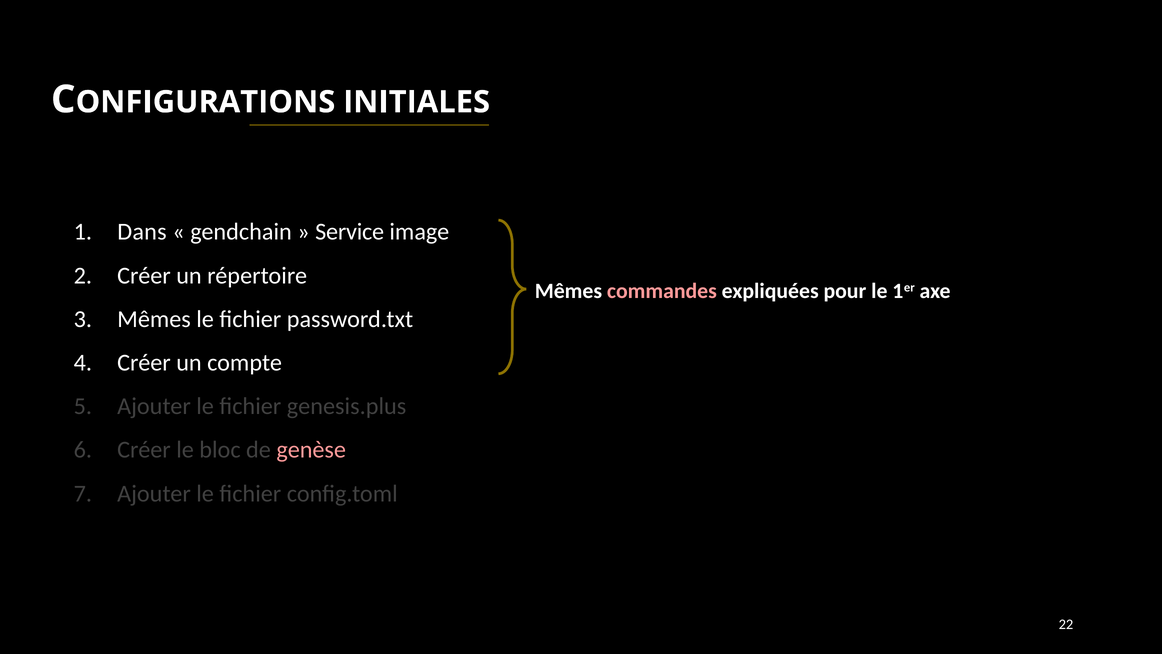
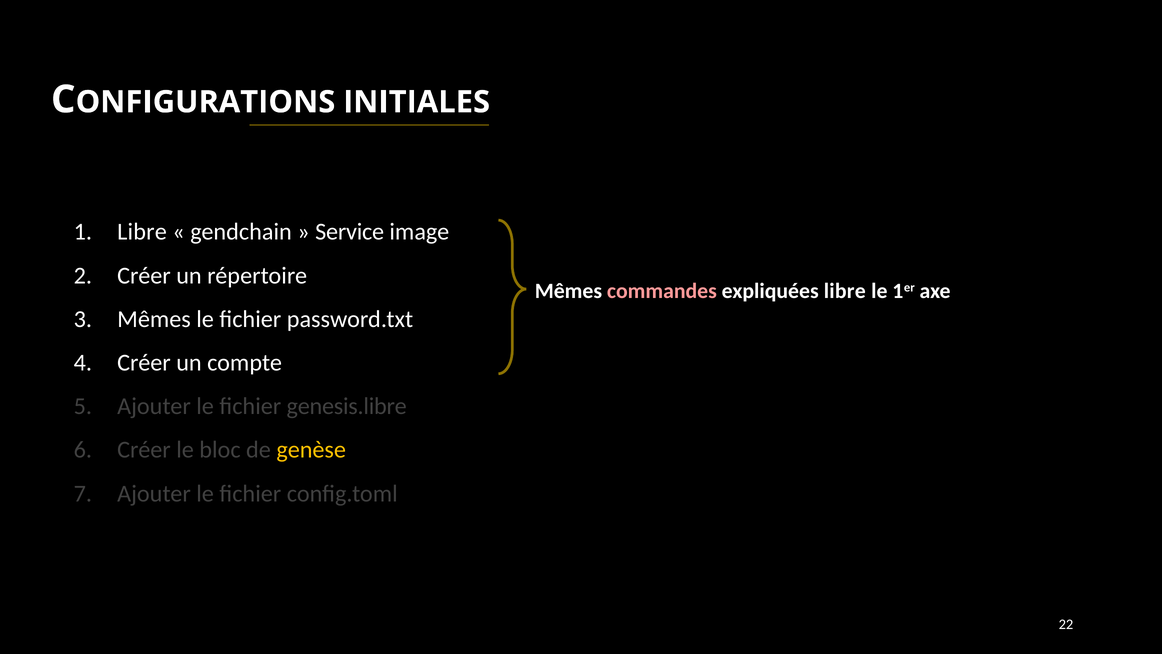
Dans: Dans -> Libre (142, 232)
expliquées pour: pour -> libre (845, 291)
genesis.plus: genesis.plus -> genesis.libre (347, 406)
genèse colour: pink -> yellow (311, 450)
